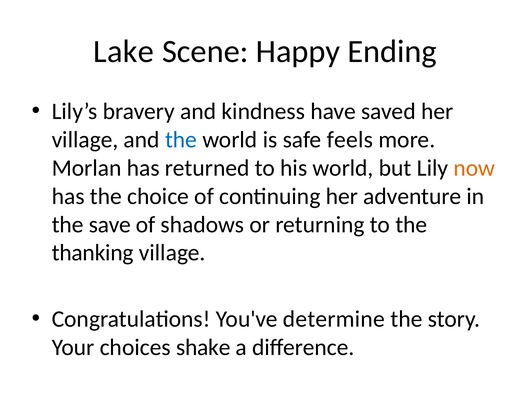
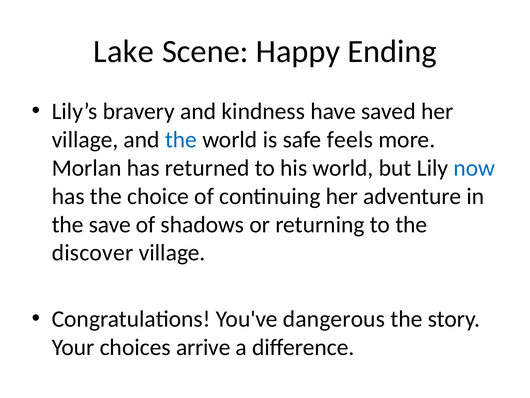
now colour: orange -> blue (474, 168)
thanking: thanking -> discover (92, 253)
determine: determine -> dangerous (334, 319)
shake: shake -> arrive (203, 347)
